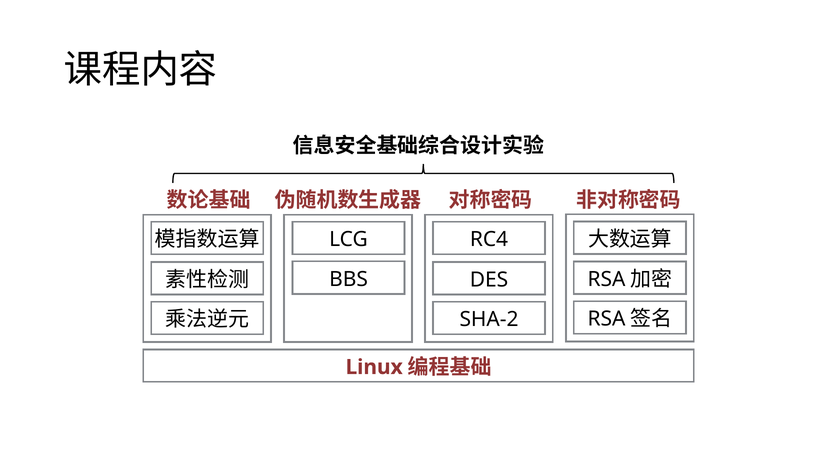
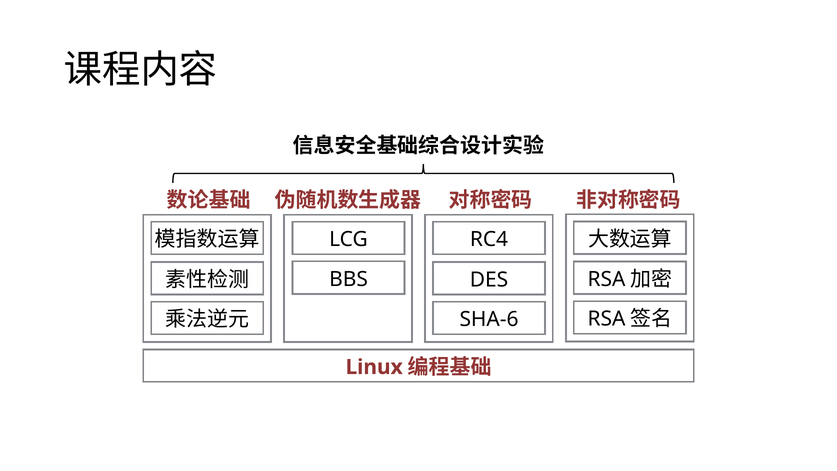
SHA-2: SHA-2 -> SHA-6 (489, 319)
